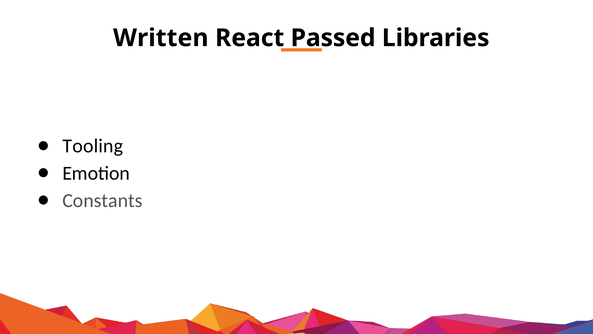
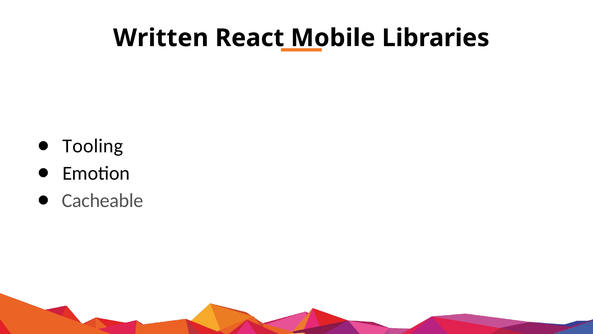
Passed: Passed -> Mobile (333, 38)
Constants: Constants -> Cacheable (103, 200)
